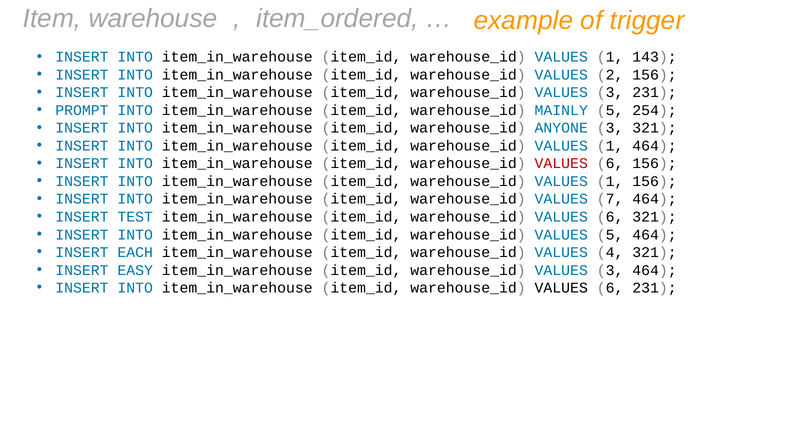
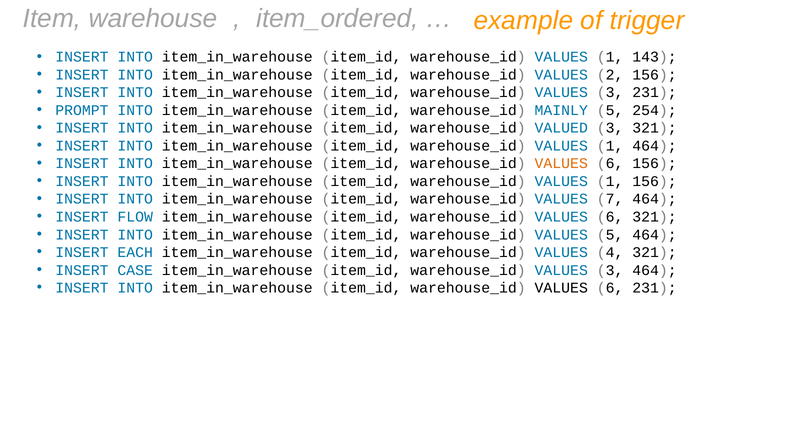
ANYONE: ANYONE -> VALUED (561, 128)
VALUES colour: red -> orange (561, 164)
TEST: TEST -> FLOW (135, 217)
EASY: EASY -> CASE (135, 270)
